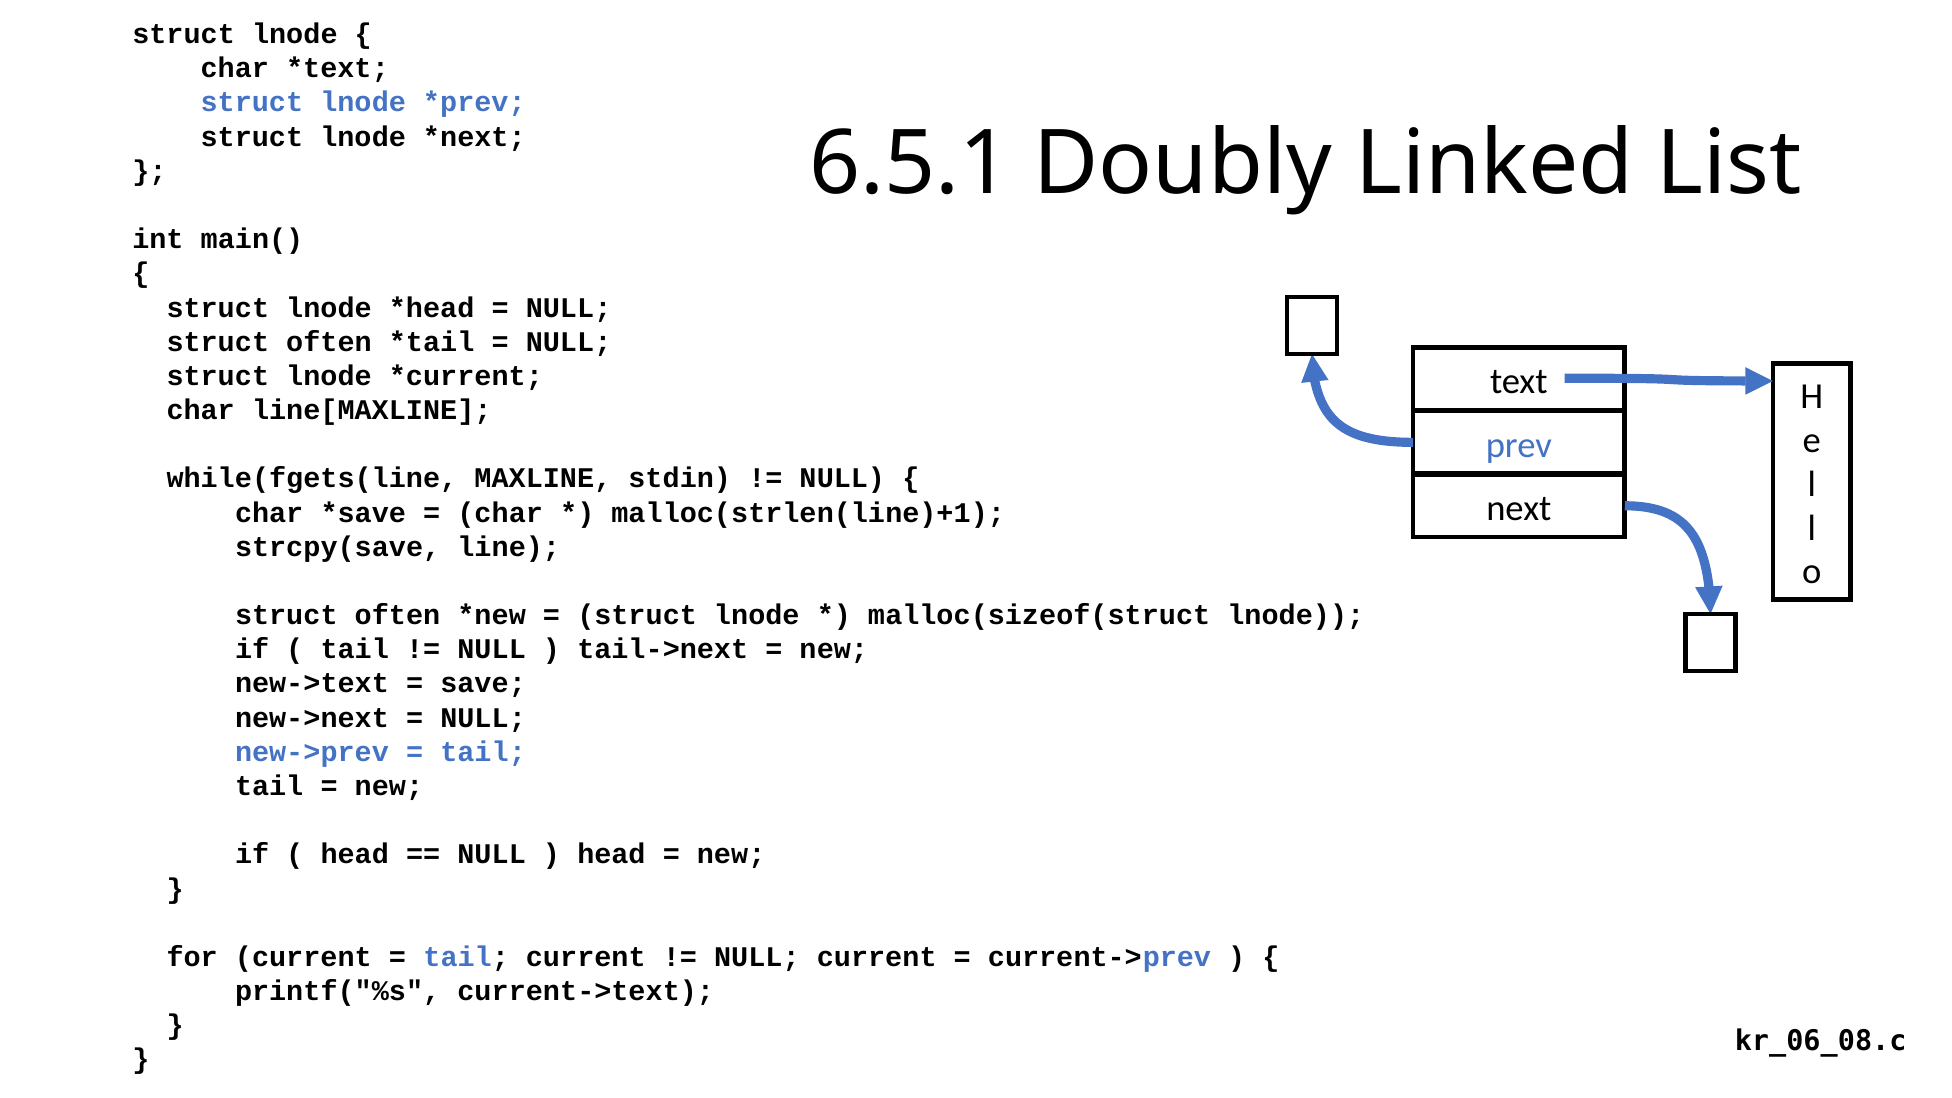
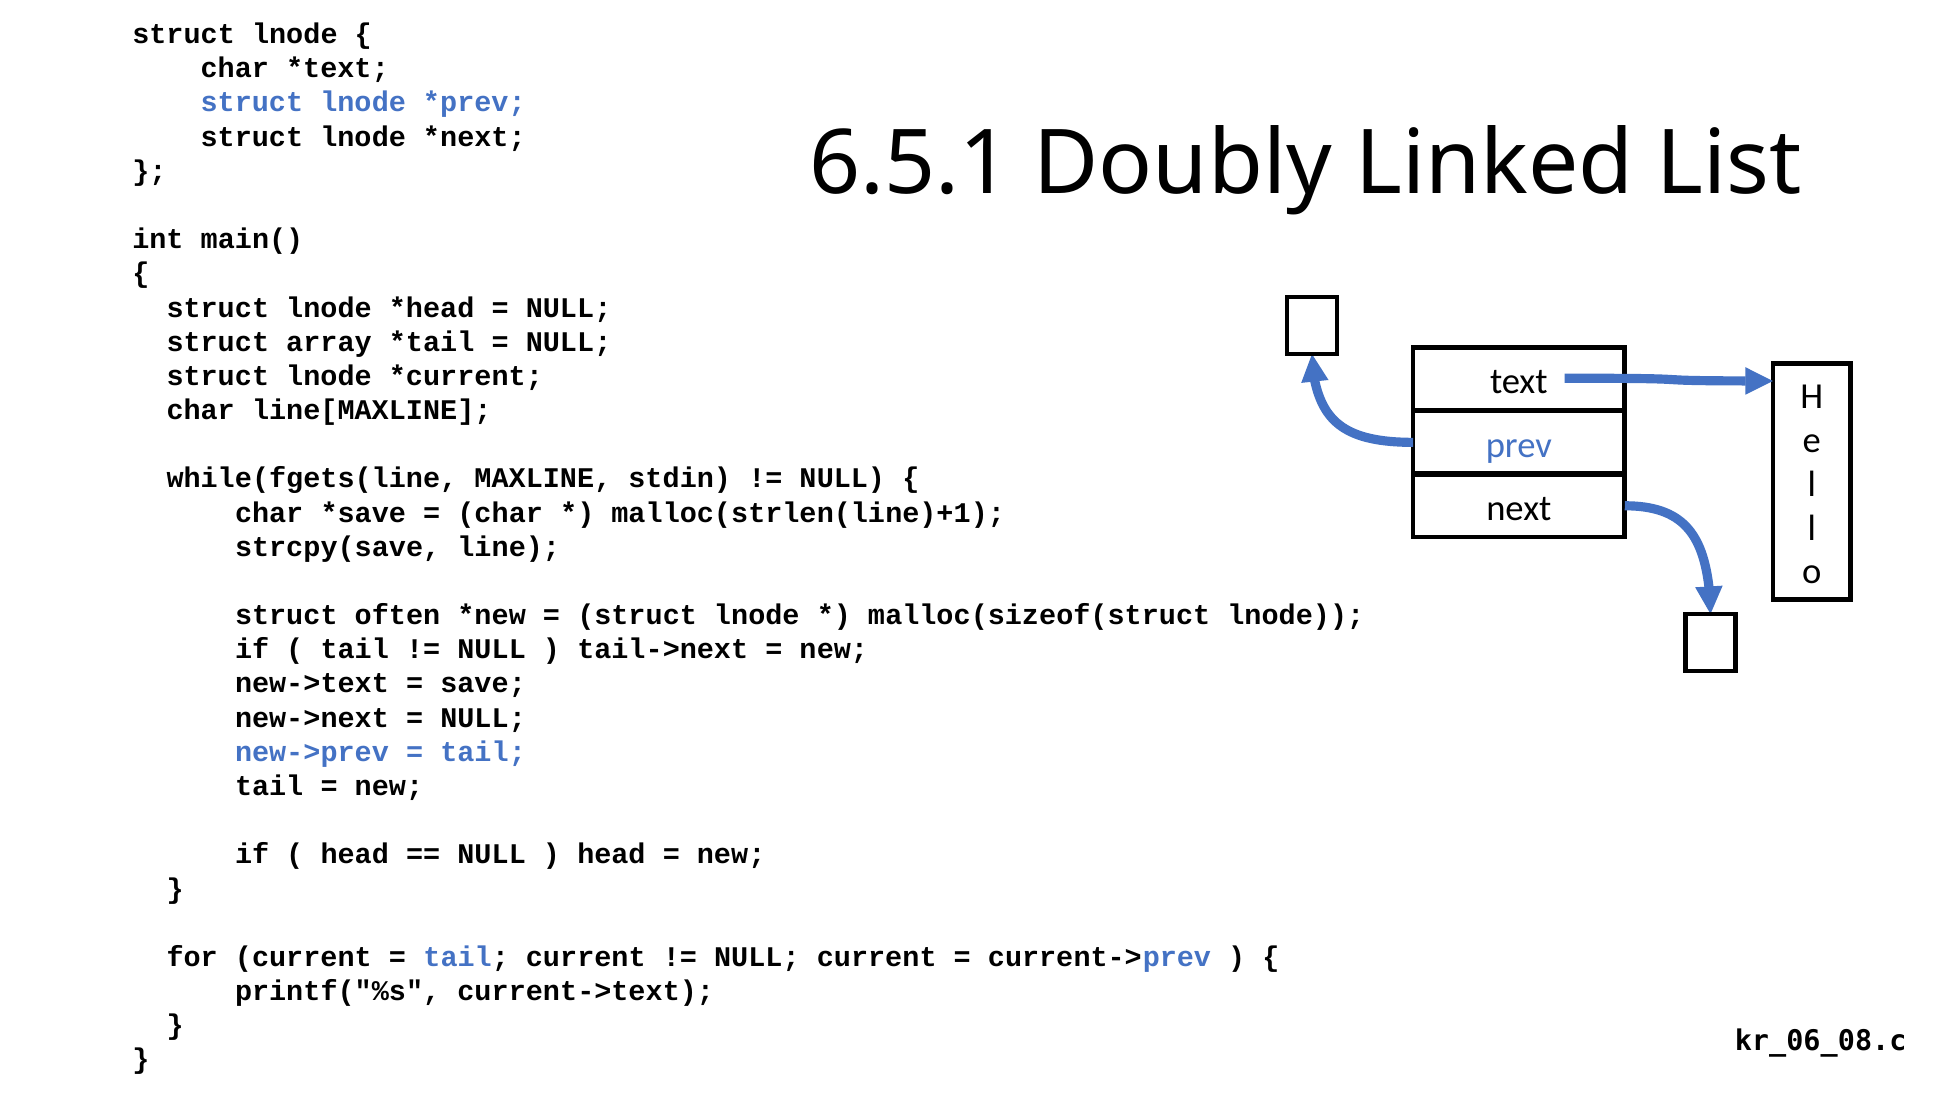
often: often -> array (329, 342)
